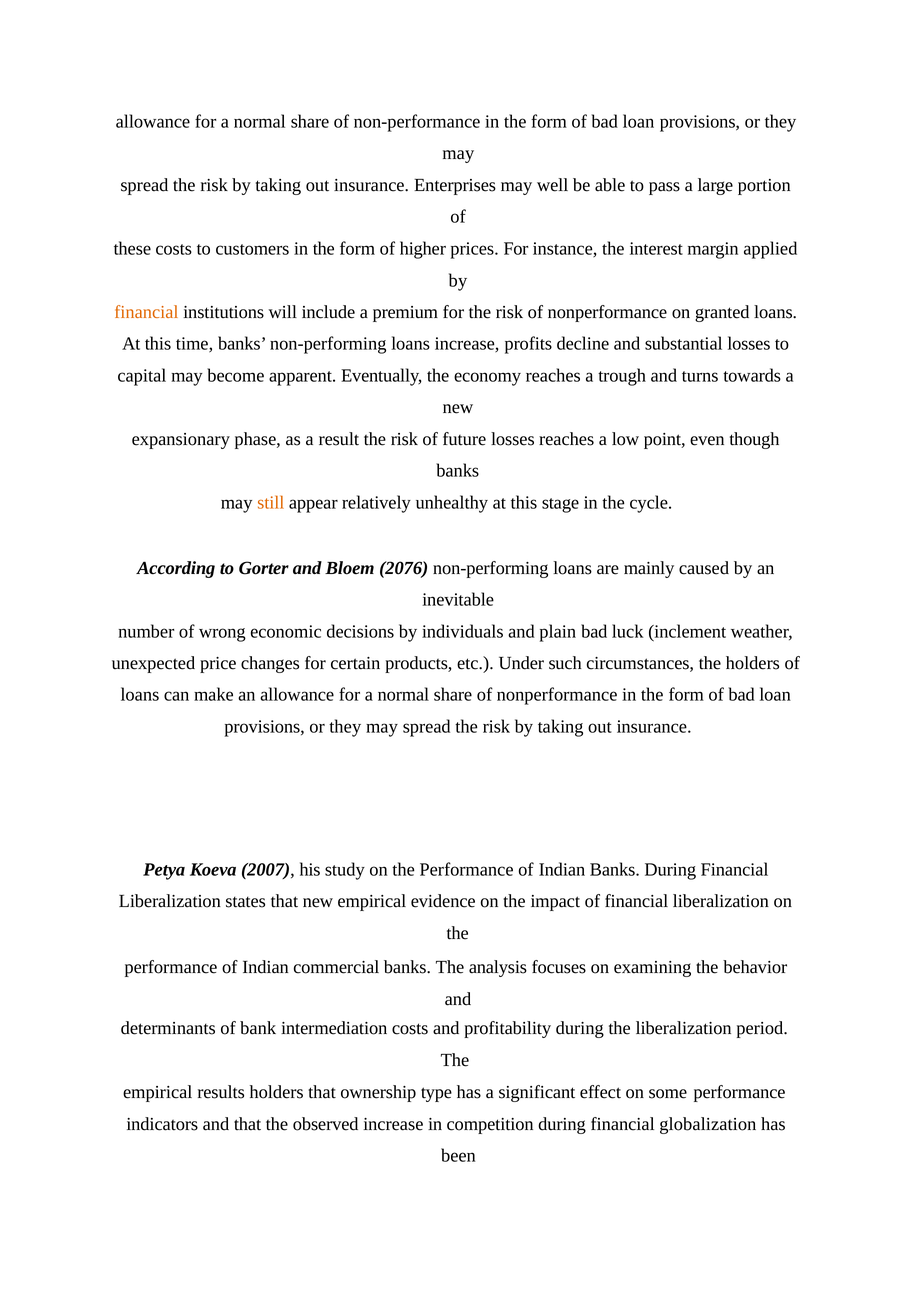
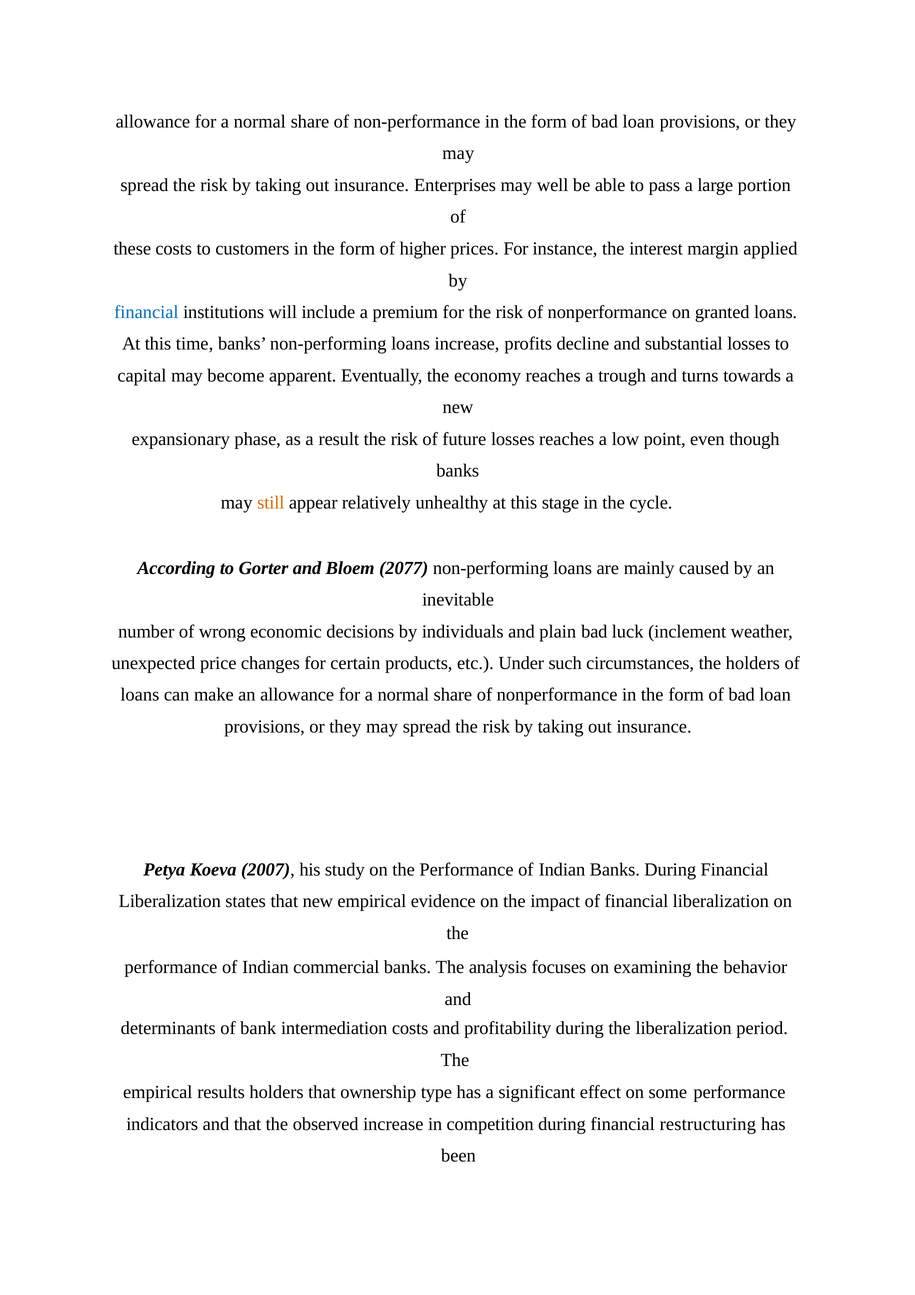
financial colour: orange -> blue (146, 312)
2076: 2076 -> 2077 (404, 568)
globalization: globalization -> restructuring (708, 1124)
